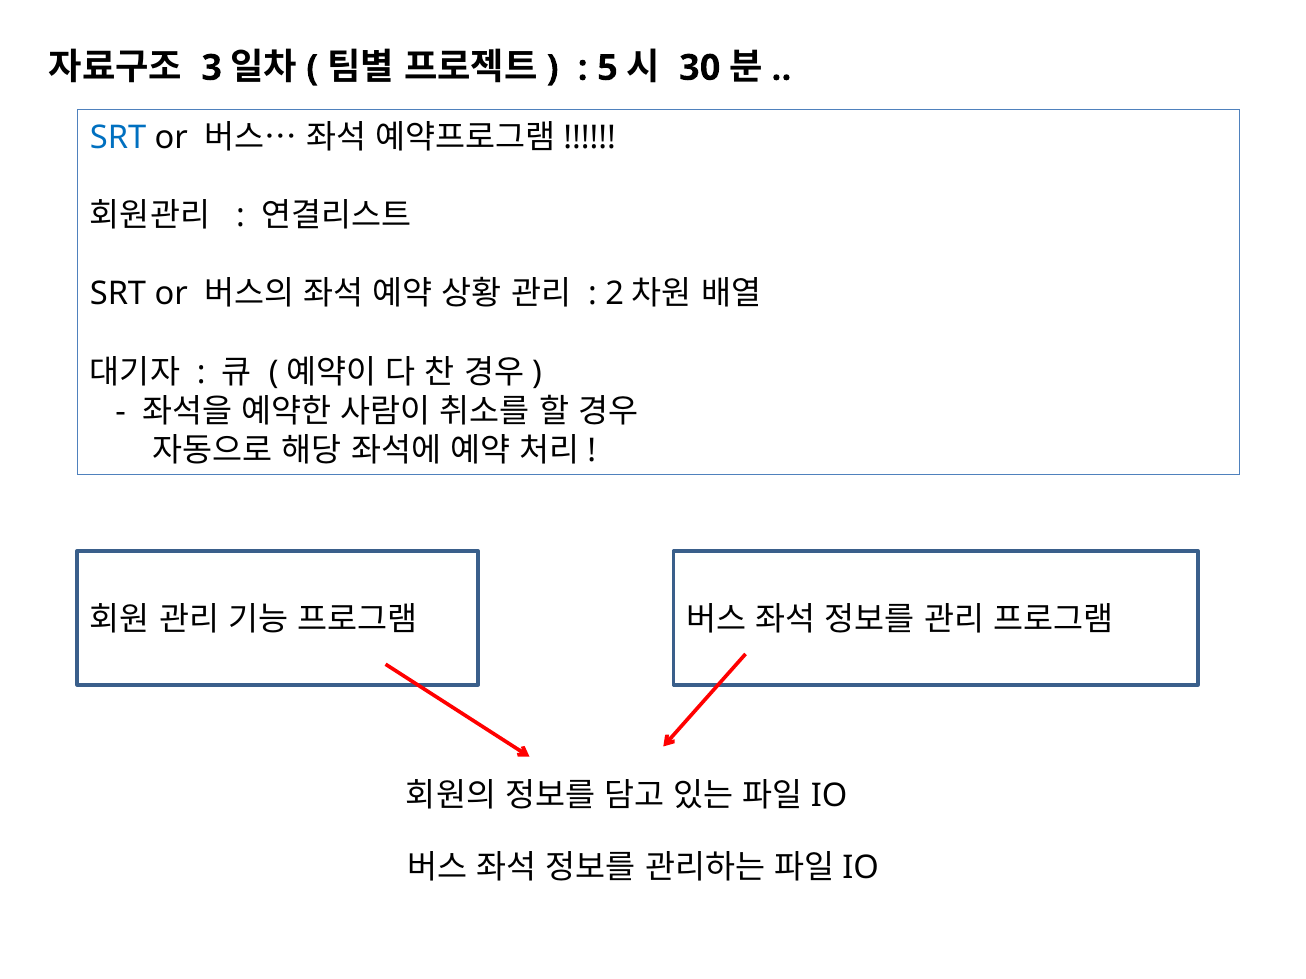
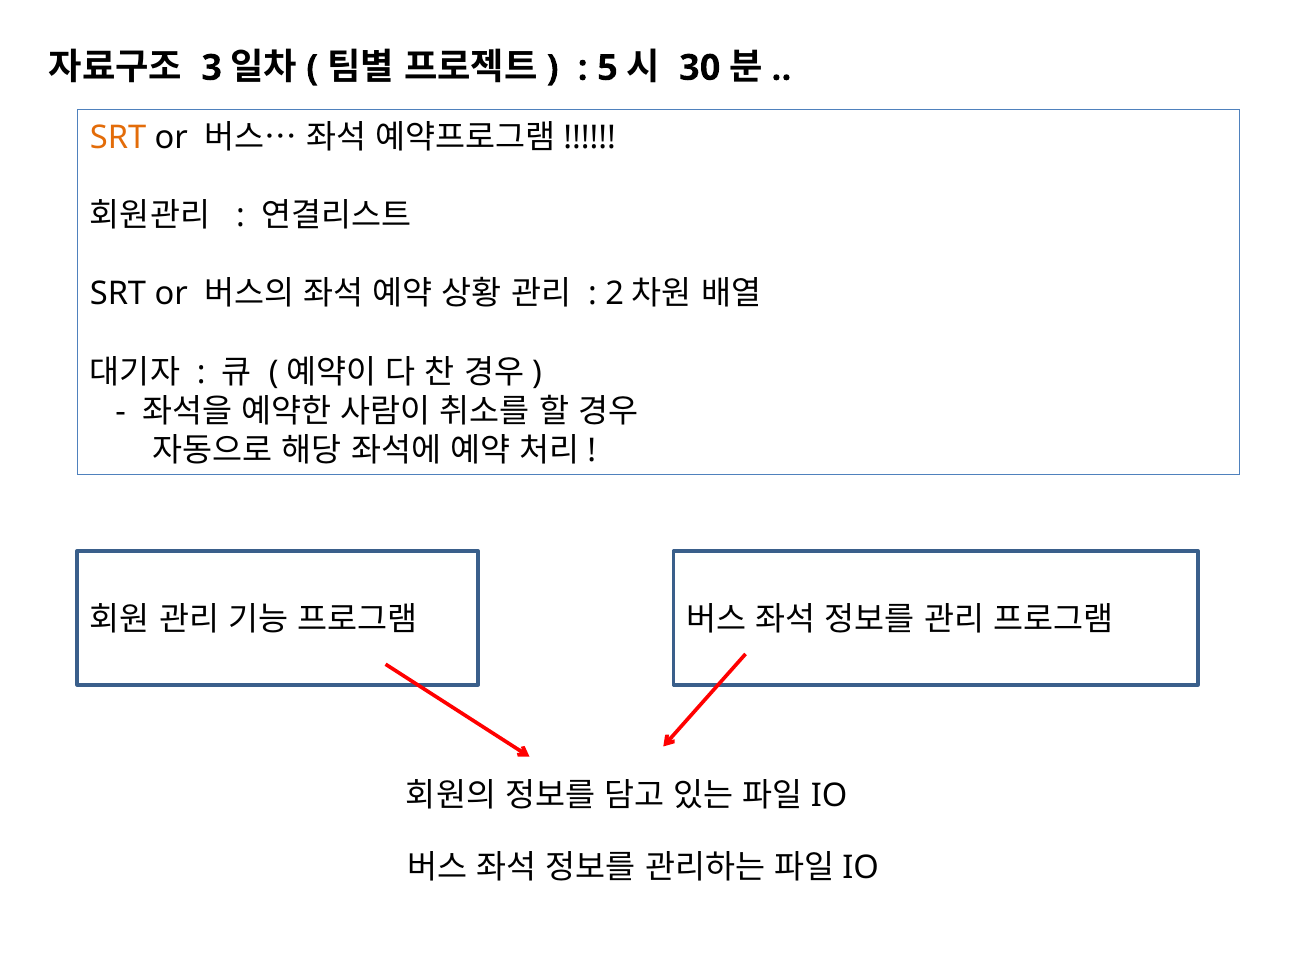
SRT colour: blue -> orange (118, 137)
